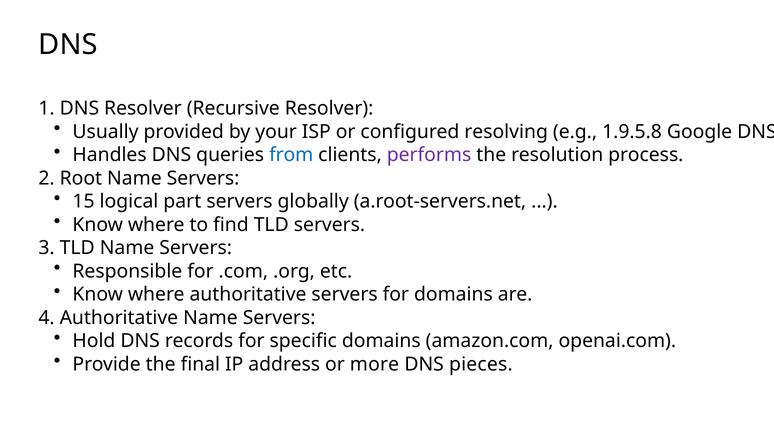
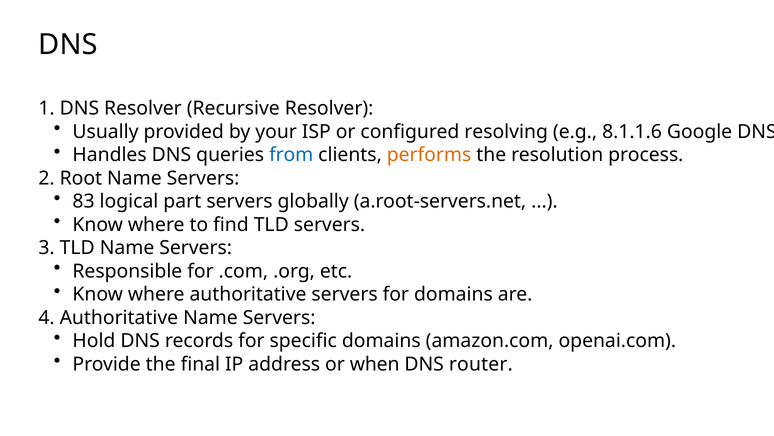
1.9.5.8: 1.9.5.8 -> 8.1.1.6 (632, 131)
performs colour: purple -> orange (429, 155)
15: 15 -> 83 (84, 201)
more: more -> when (375, 364)
pieces: pieces -> router (481, 364)
